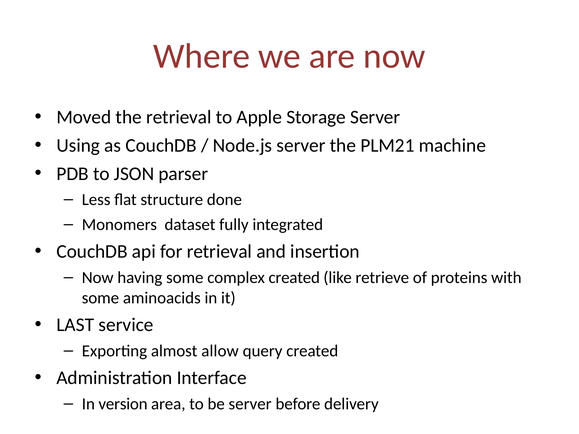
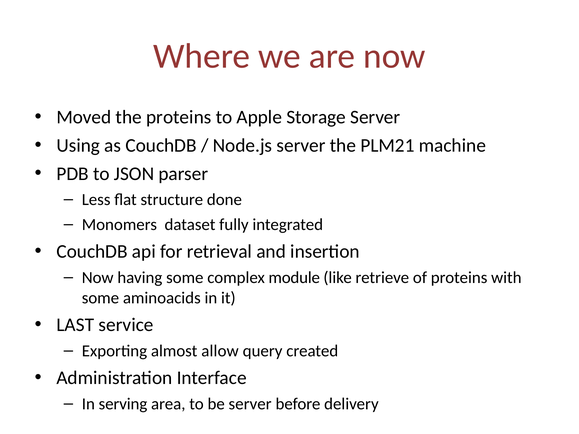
the retrieval: retrieval -> proteins (179, 117)
complex created: created -> module (294, 278)
version: version -> serving (123, 404)
